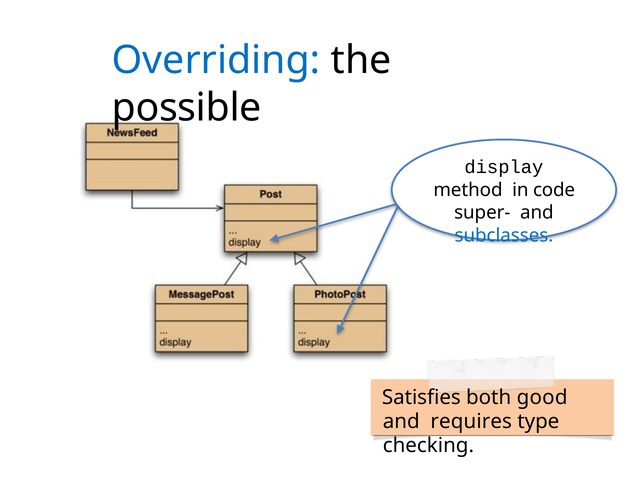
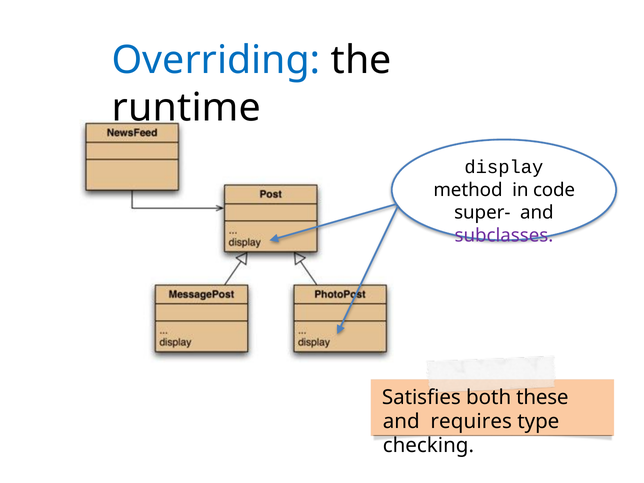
possible: possible -> runtime (186, 108)
subclasses colour: blue -> purple (504, 236)
good: good -> these (542, 397)
